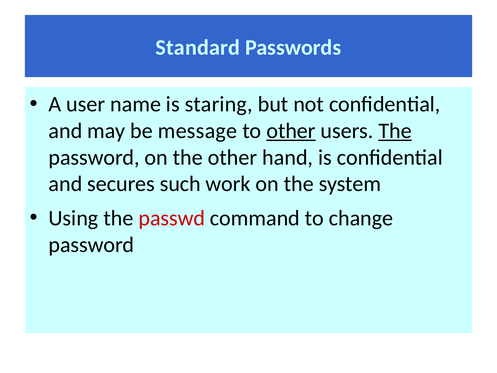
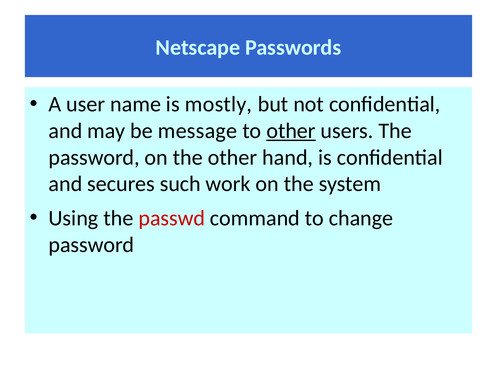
Standard: Standard -> Netscape (198, 48)
staring: staring -> mostly (219, 104)
The underline: present -> none (395, 131)
